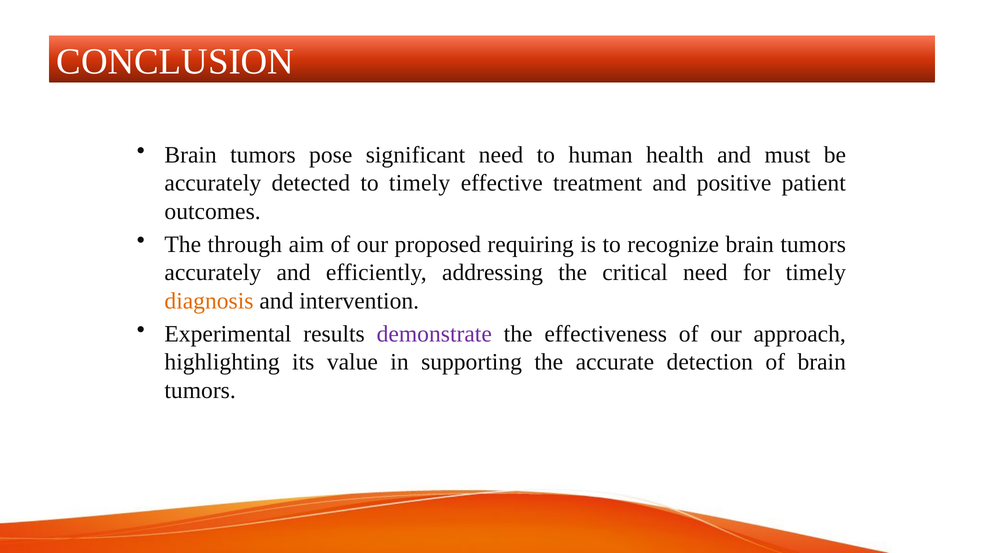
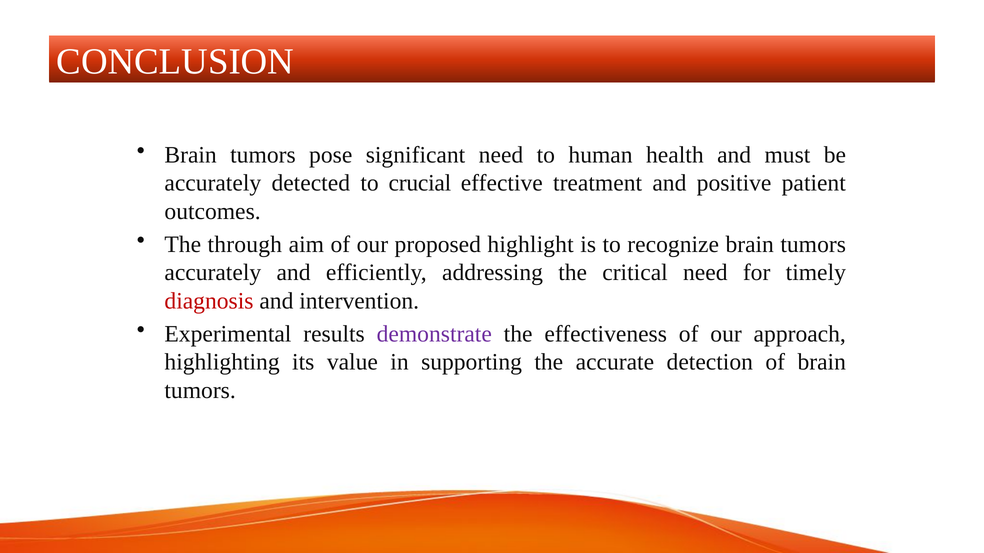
to timely: timely -> crucial (420, 183)
requiring: requiring -> highlight (531, 245)
diagnosis colour: orange -> red (209, 301)
